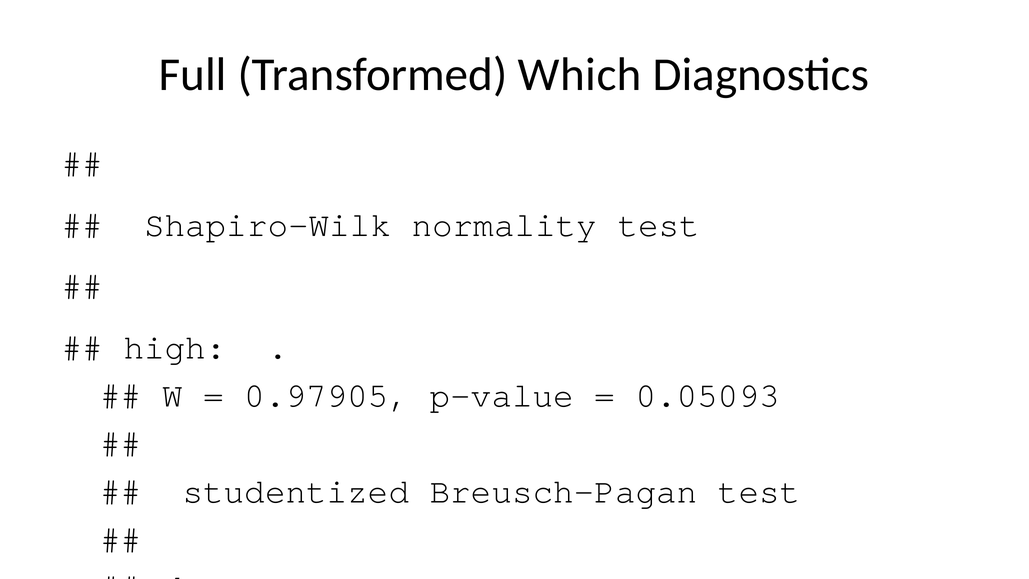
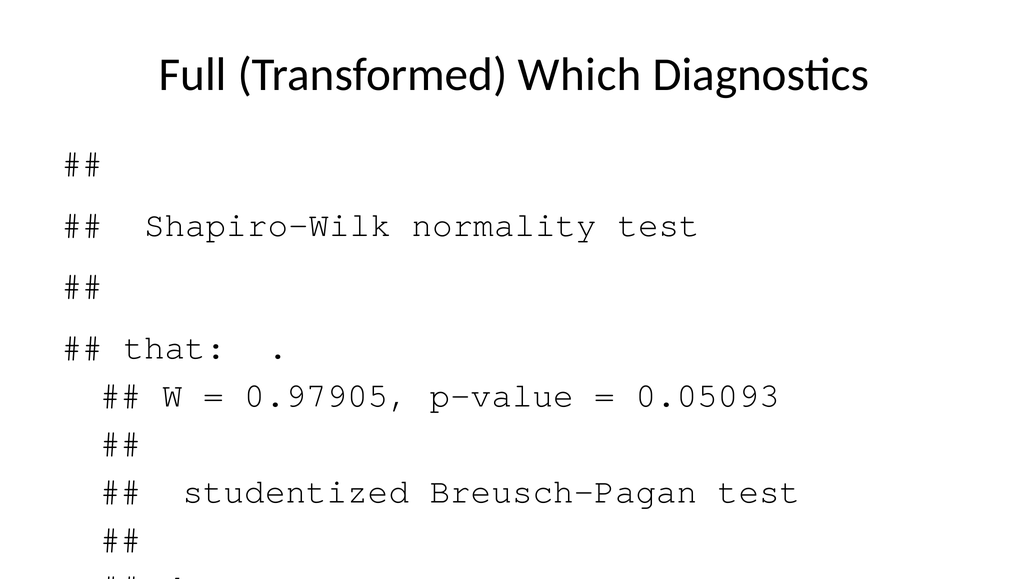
high: high -> that (175, 347)
